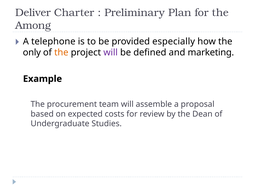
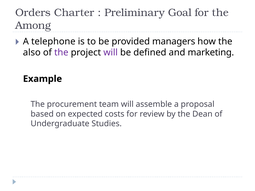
Deliver: Deliver -> Orders (33, 13)
Plan: Plan -> Goal (180, 13)
especially: especially -> managers (174, 41)
only: only -> also (32, 53)
the colour: orange -> purple (61, 53)
